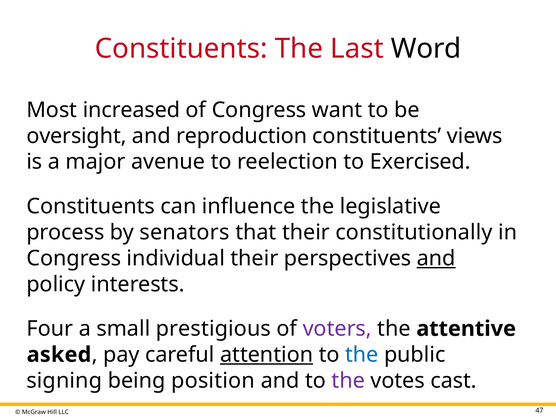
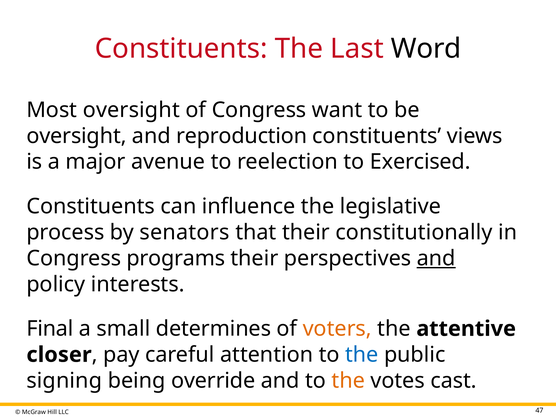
Most increased: increased -> oversight (131, 110)
individual: individual -> programs (176, 258)
Four: Four -> Final (50, 329)
prestigious: prestigious -> determines (213, 329)
voters colour: purple -> orange (337, 329)
asked: asked -> closer (59, 355)
attention underline: present -> none (267, 355)
position: position -> override (213, 381)
the colour: purple -> orange (348, 381)
